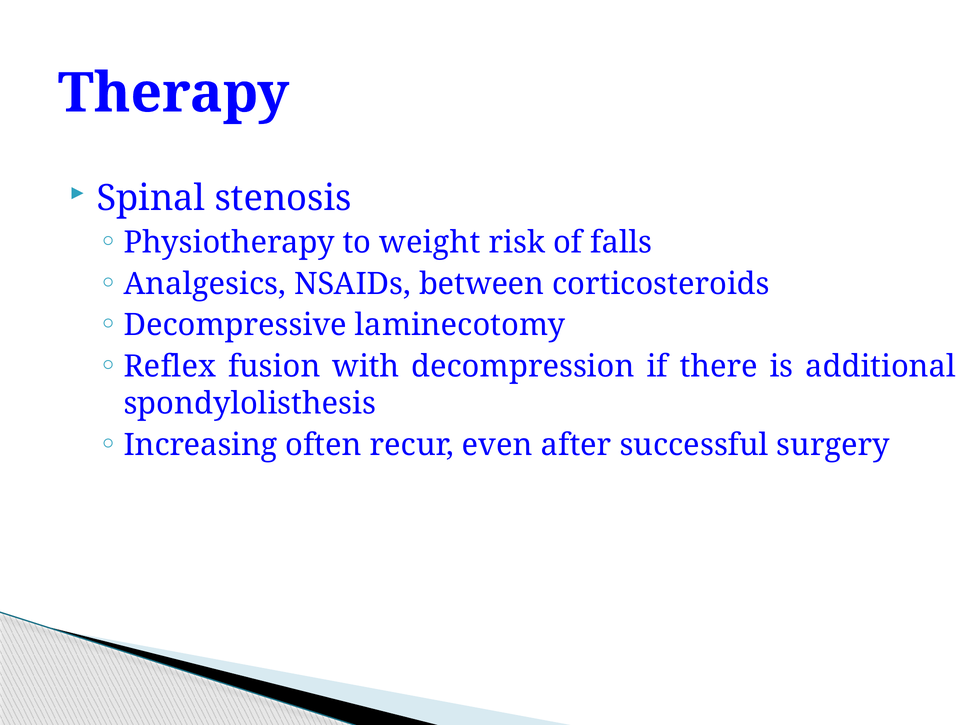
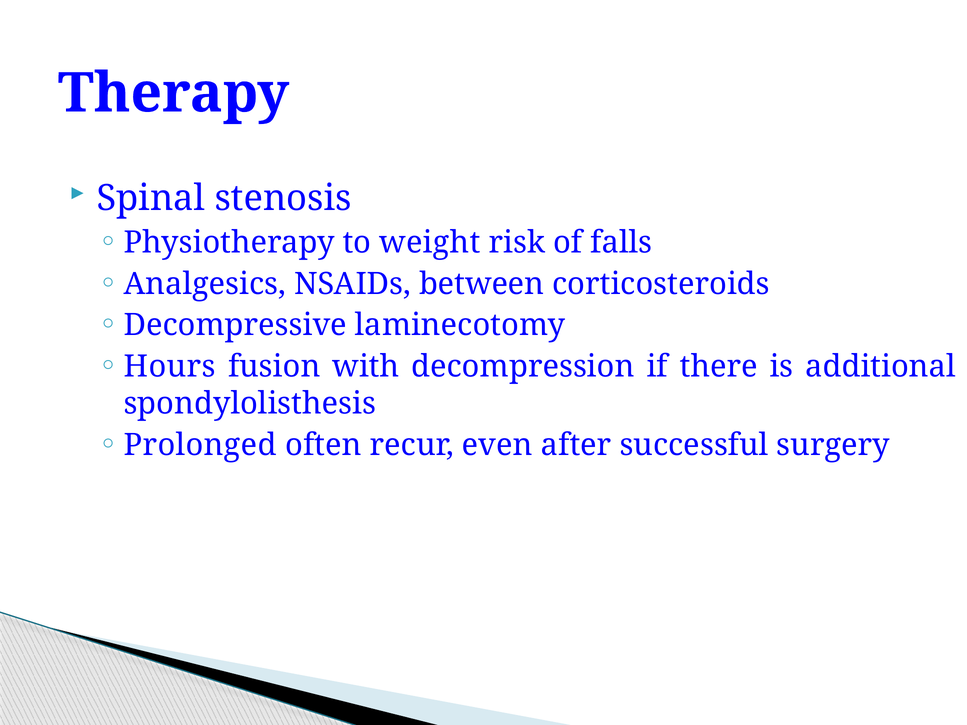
Reflex: Reflex -> Hours (170, 367)
Increasing: Increasing -> Prolonged (200, 445)
